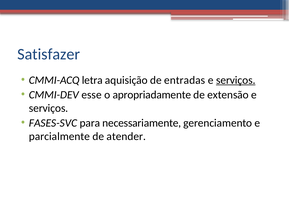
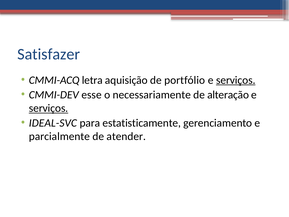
entradas: entradas -> portfólio (185, 80)
apropriadamente: apropriadamente -> necessariamente (152, 95)
extensão: extensão -> alteração (228, 95)
serviços underline: none -> present (49, 108)
FASES-SVC: FASES-SVC -> IDEAL-SVC (53, 123)
necessariamente: necessariamente -> estatisticamente (142, 123)
